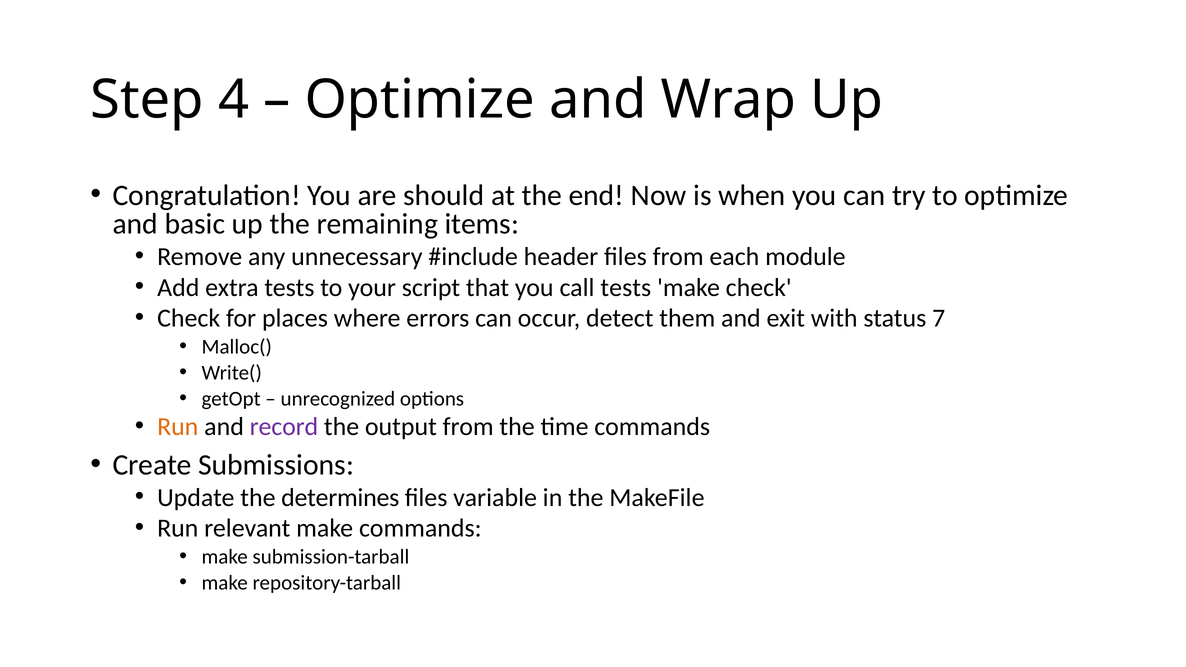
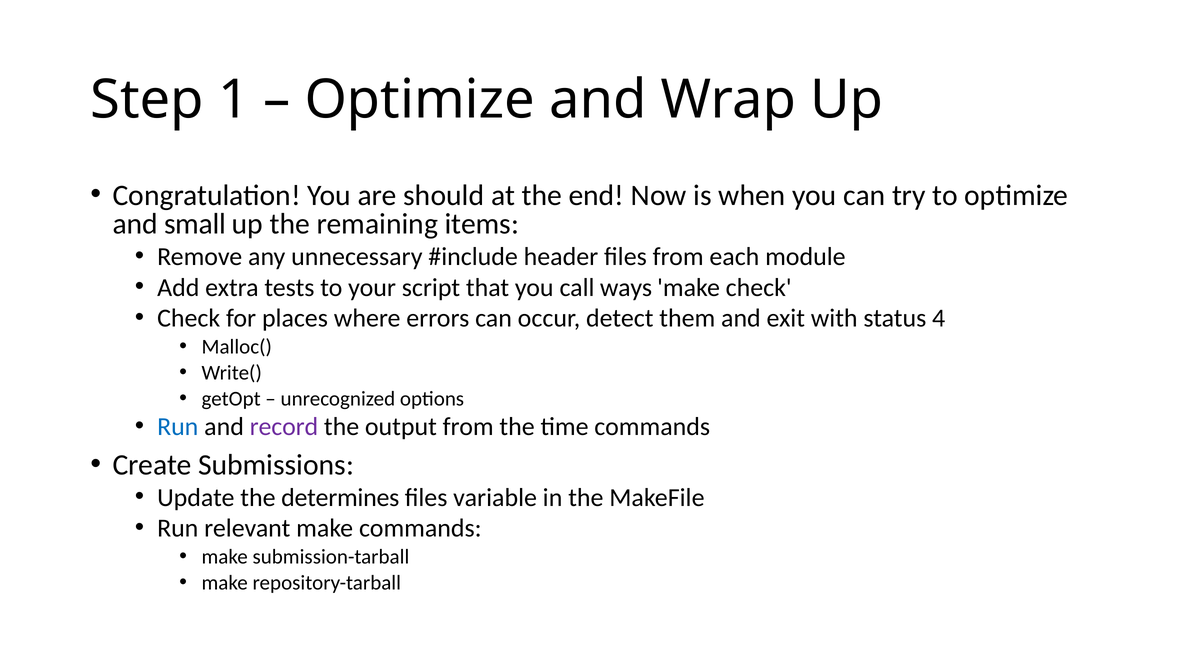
4: 4 -> 1 (234, 100)
basic: basic -> small (195, 224)
call tests: tests -> ways (626, 288)
7: 7 -> 4 (939, 318)
Run colour: orange -> blue (178, 427)
